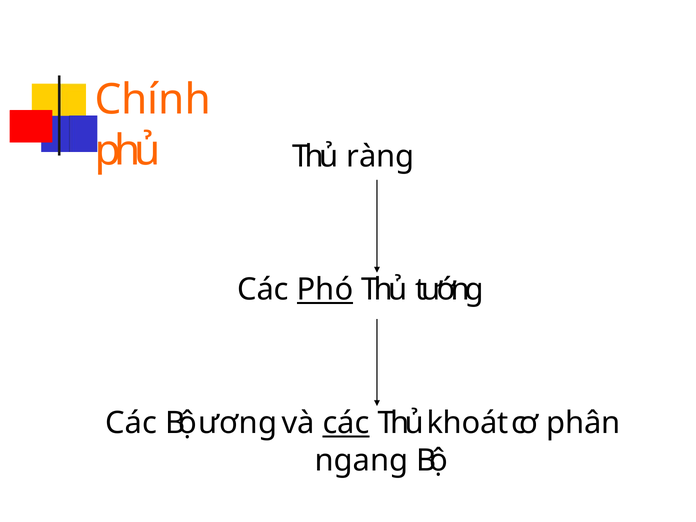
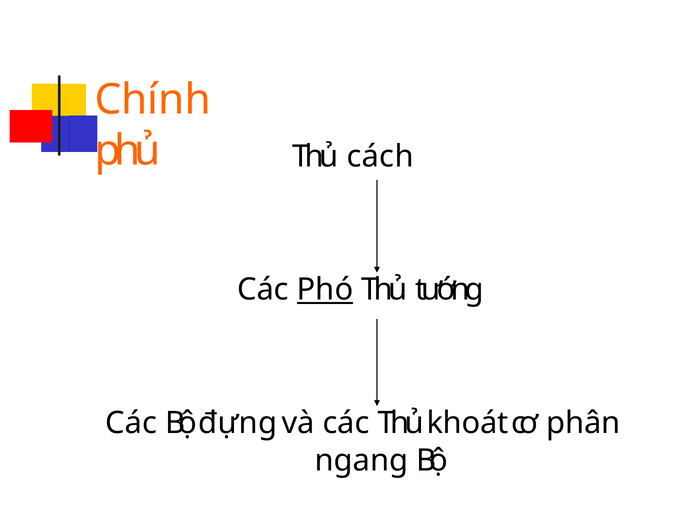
ràng: ràng -> cách (380, 156)
ương: ương -> đựng (238, 423)
các underline: present -> none (346, 423)
